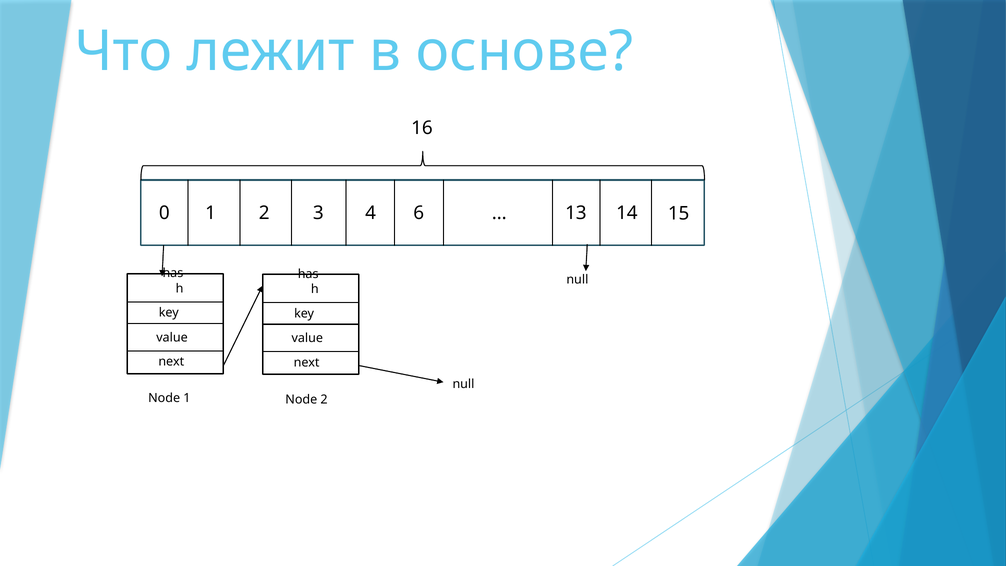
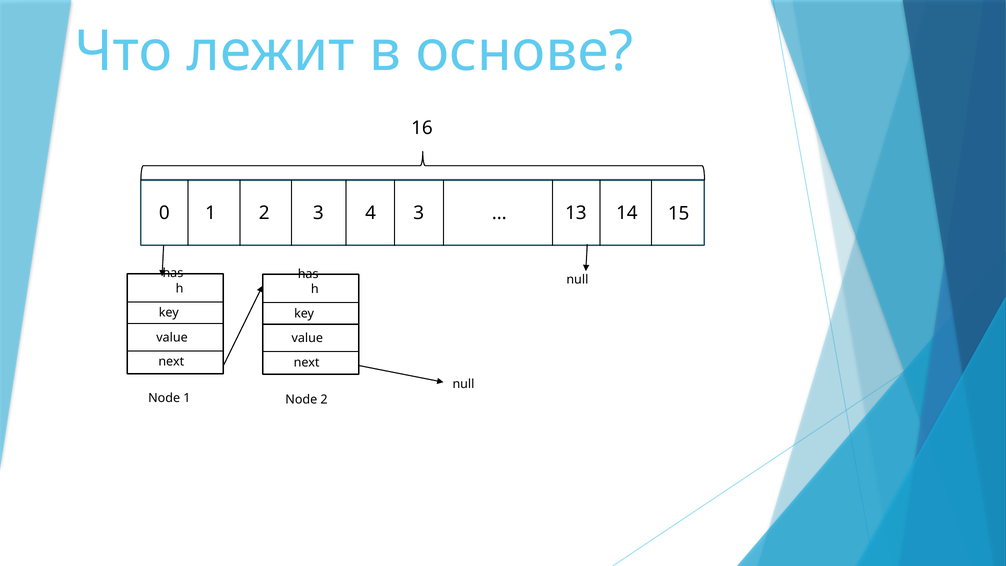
4 6: 6 -> 3 (419, 213)
